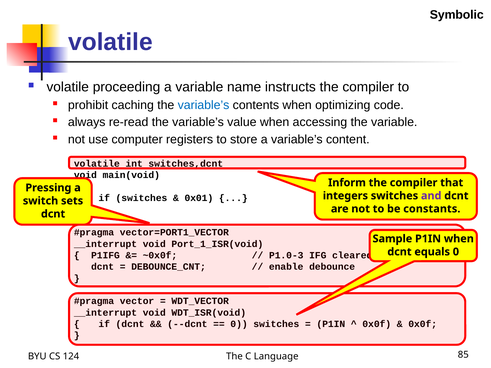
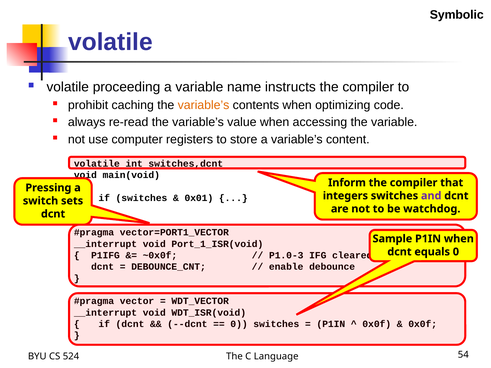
variable’s colour: blue -> orange (204, 105)
constants: constants -> watchdog (432, 209)
124: 124 -> 524 (71, 357)
85: 85 -> 54 (463, 355)
